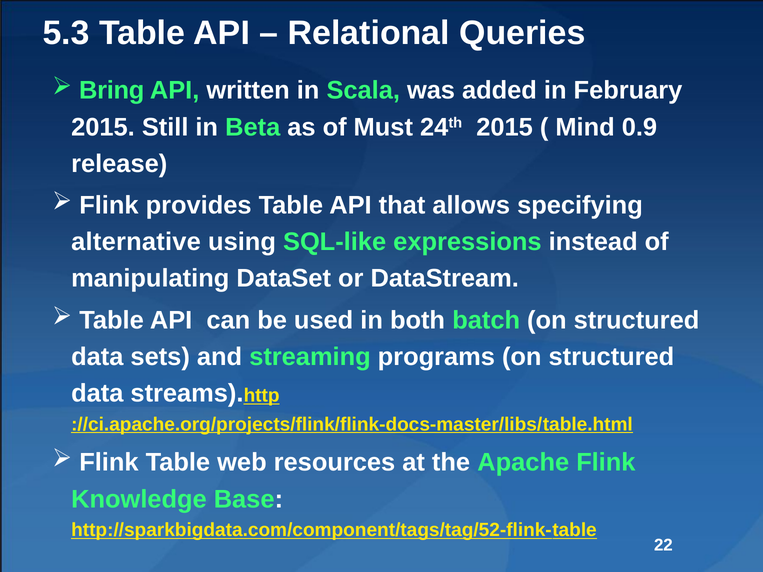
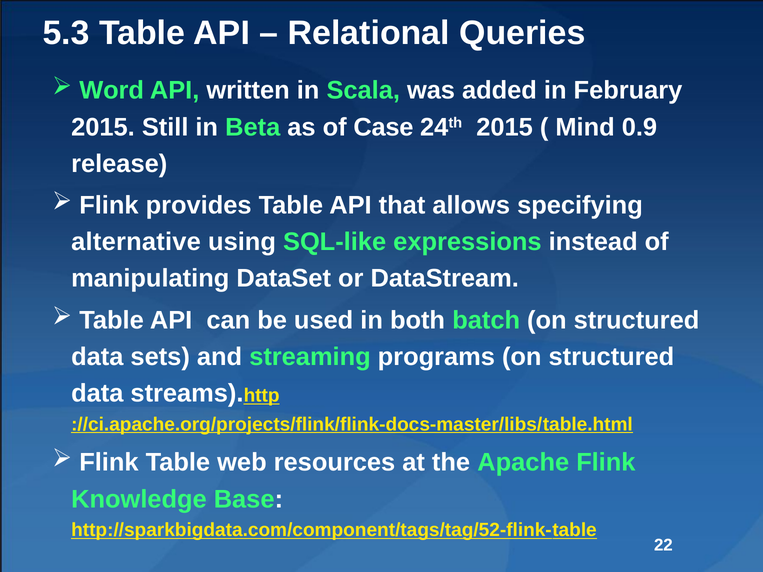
Bring: Bring -> Word (112, 91)
Must: Must -> Case (383, 127)
